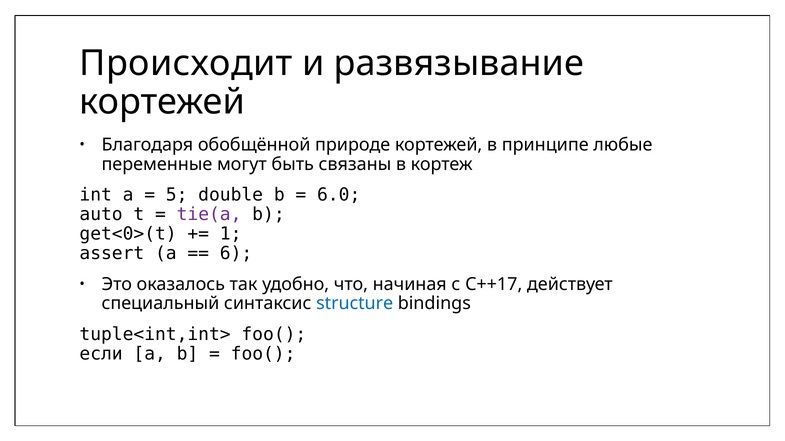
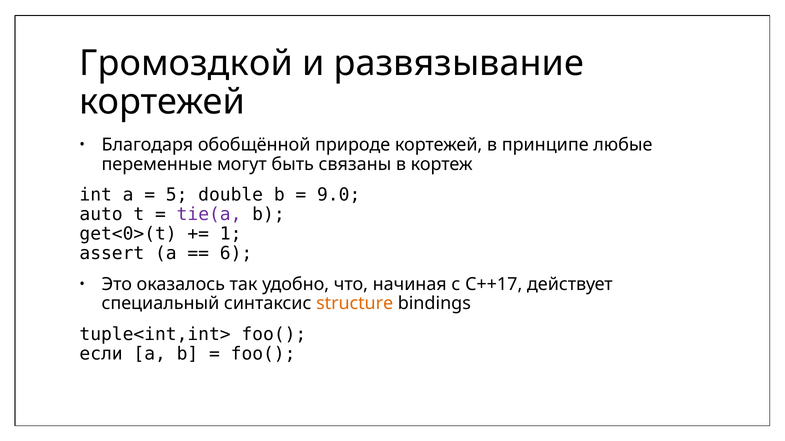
Происходит: Происходит -> Громоздкой (186, 63)
6.0: 6.0 -> 9.0 (339, 195)
structure colour: blue -> orange (355, 304)
